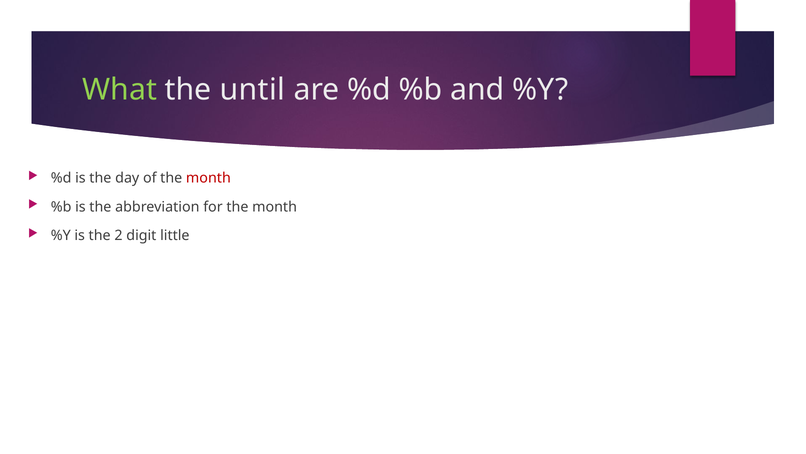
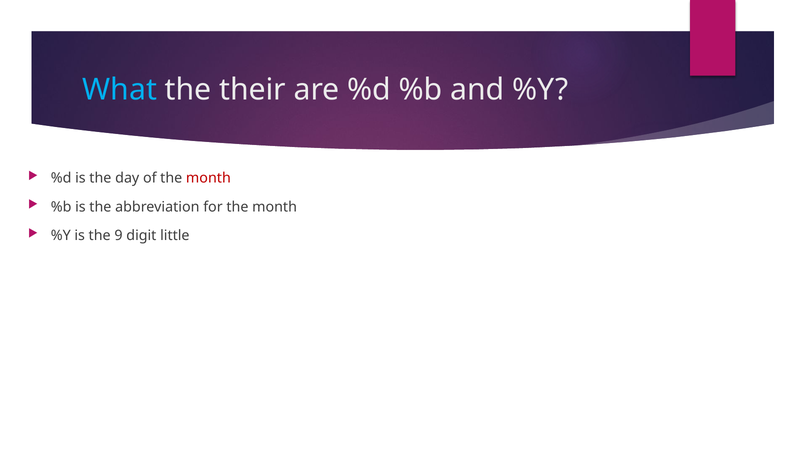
What colour: light green -> light blue (120, 90)
until: until -> their (253, 90)
2: 2 -> 9 (118, 235)
